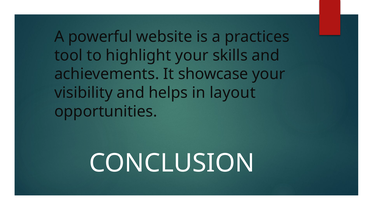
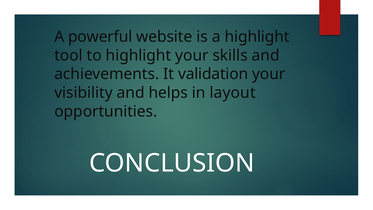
a practices: practices -> highlight (257, 37)
showcase: showcase -> validation (213, 74)
